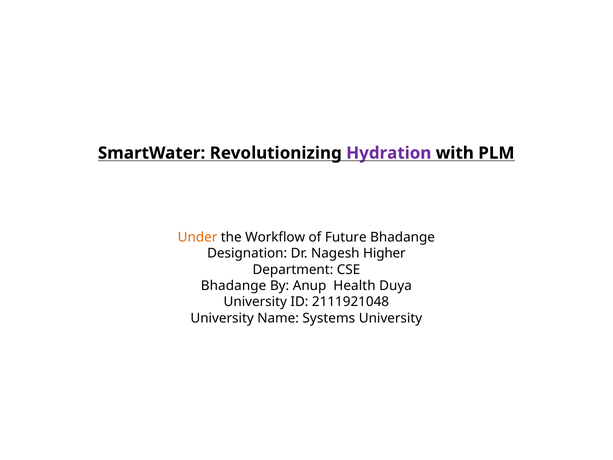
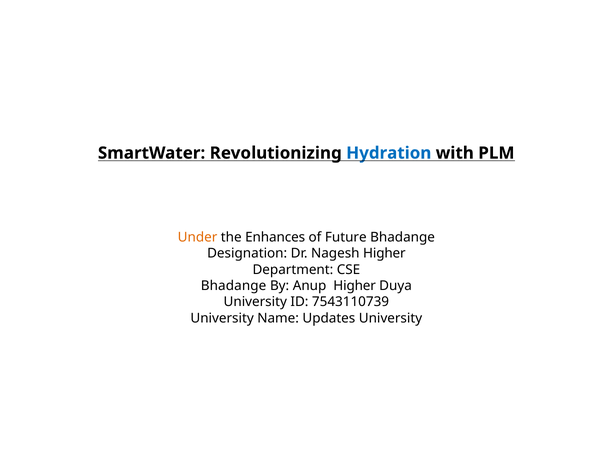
Hydration colour: purple -> blue (389, 153)
Workflow: Workflow -> Enhances (275, 237)
Anup Health: Health -> Higher (355, 286)
2111921048: 2111921048 -> 7543110739 (351, 302)
Systems: Systems -> Updates (329, 318)
